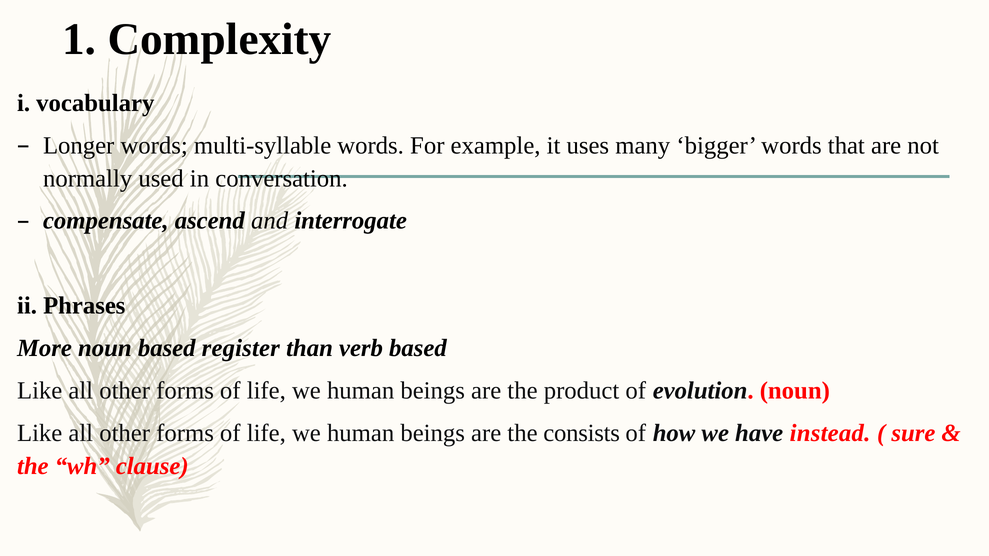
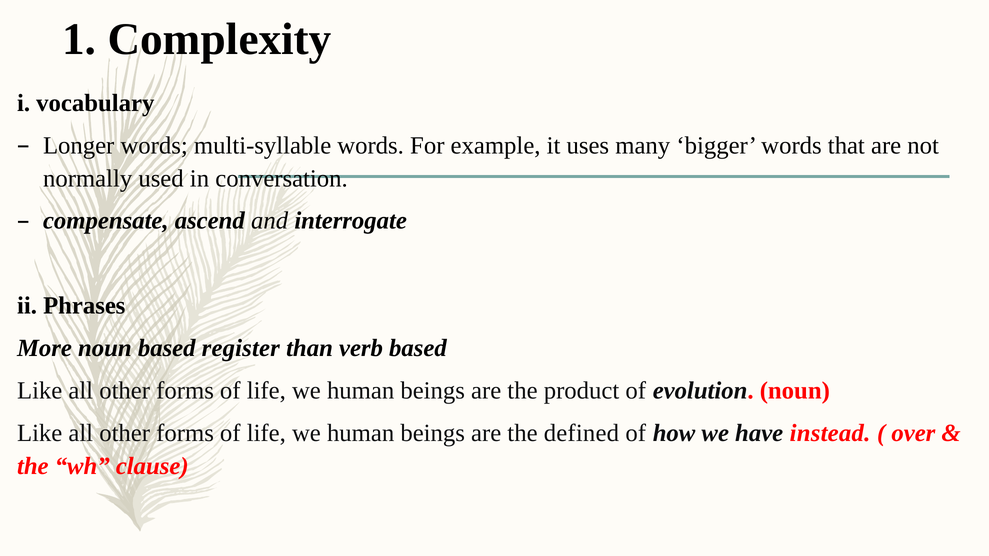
consists: consists -> defined (581, 433)
sure: sure -> over (913, 433)
